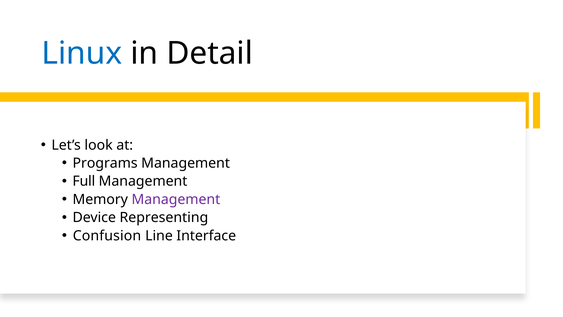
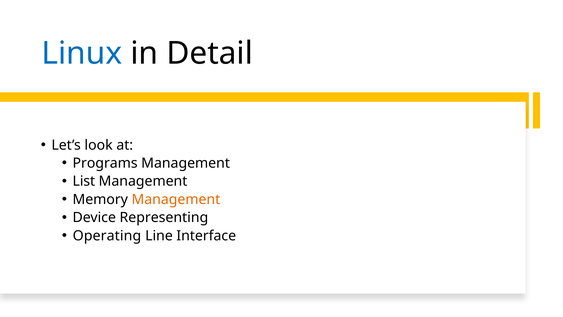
Full: Full -> List (84, 181)
Management colour: purple -> orange (176, 199)
Confusion: Confusion -> Operating (107, 236)
